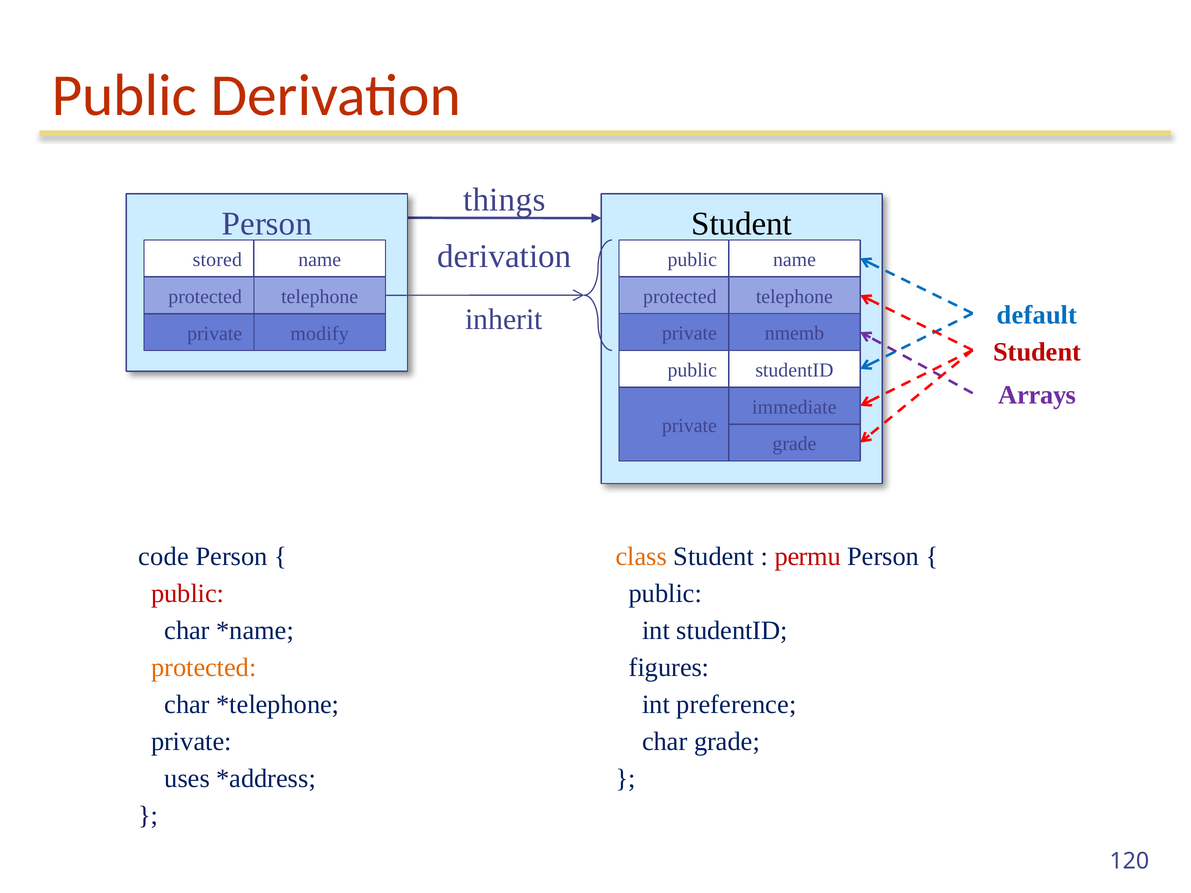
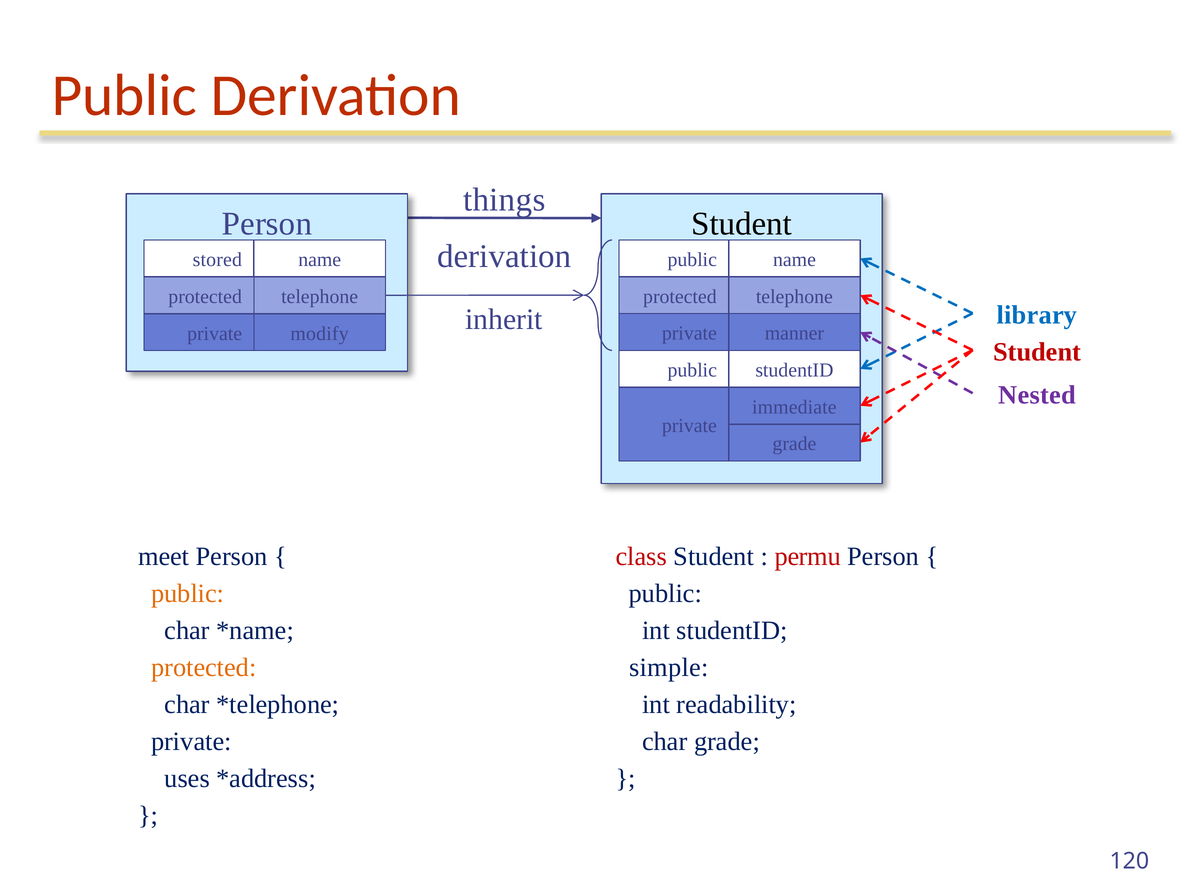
default: default -> library (1037, 315)
nmemb: nmemb -> manner (794, 334)
Arrays: Arrays -> Nested (1037, 395)
code: code -> meet (164, 557)
class colour: orange -> red (641, 557)
public colour: red -> orange (188, 594)
figures: figures -> simple (669, 668)
preference: preference -> readability (736, 705)
